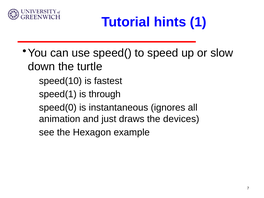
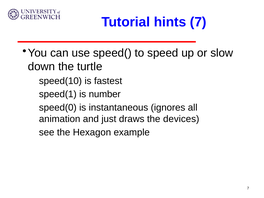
hints 1: 1 -> 7 (198, 22)
through: through -> number (105, 94)
